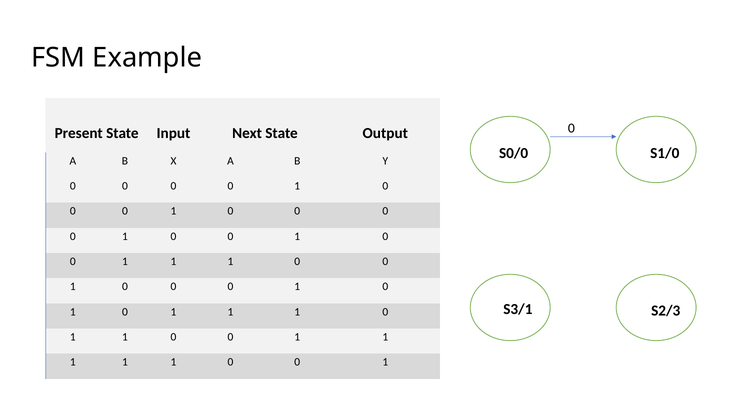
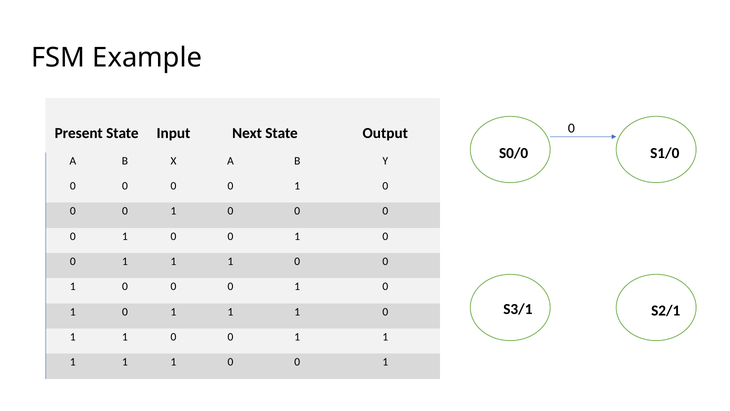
S2/3: S2/3 -> S2/1 (666, 310)
